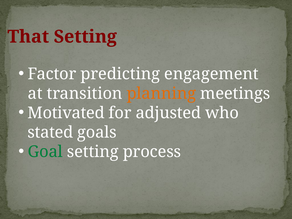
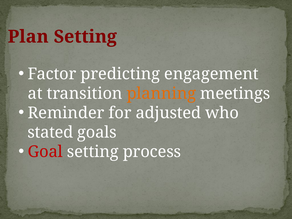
That: That -> Plan (28, 37)
Motivated: Motivated -> Reminder (66, 113)
Goal colour: green -> red (45, 152)
